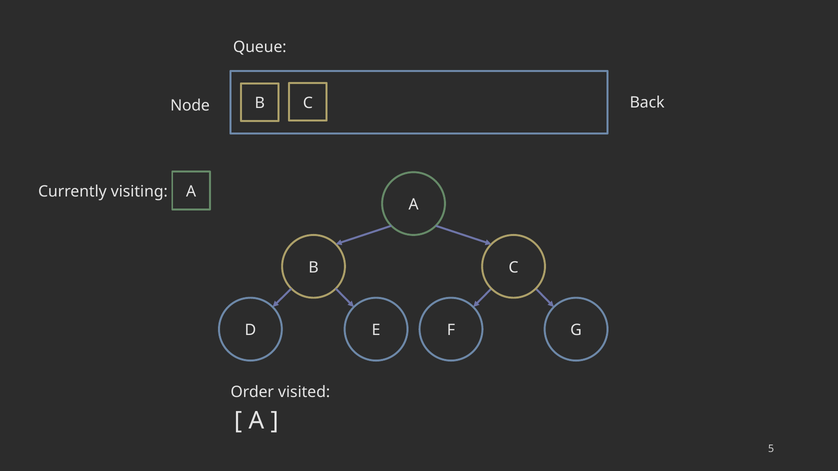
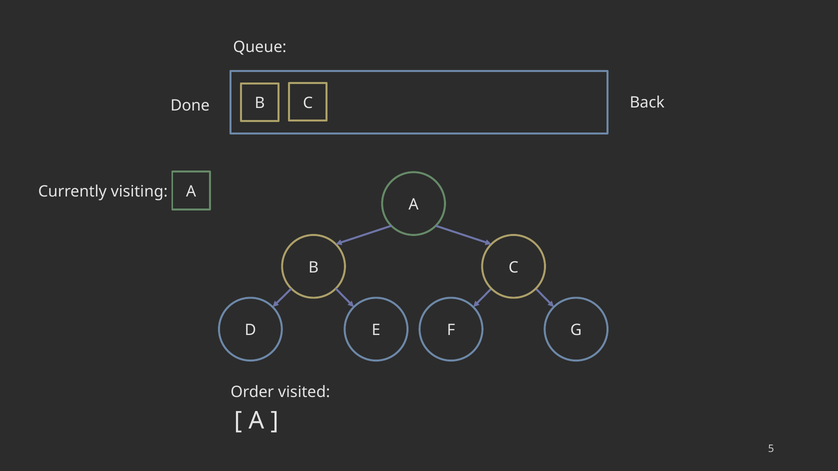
Node: Node -> Done (190, 106)
